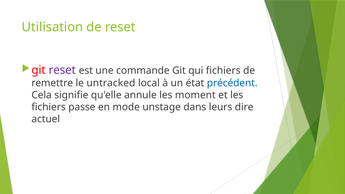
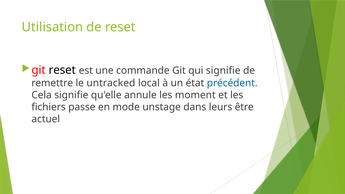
reset colour: purple -> black (62, 70)
qui fichiers: fichiers -> signifie (223, 71)
dire: dire -> être (244, 107)
